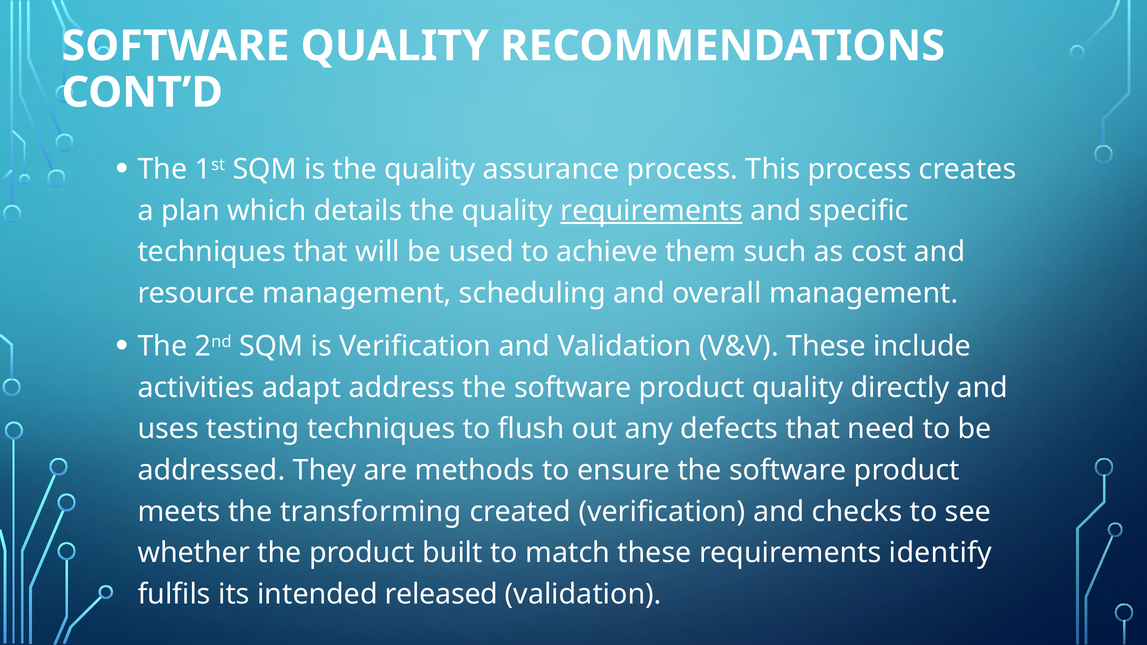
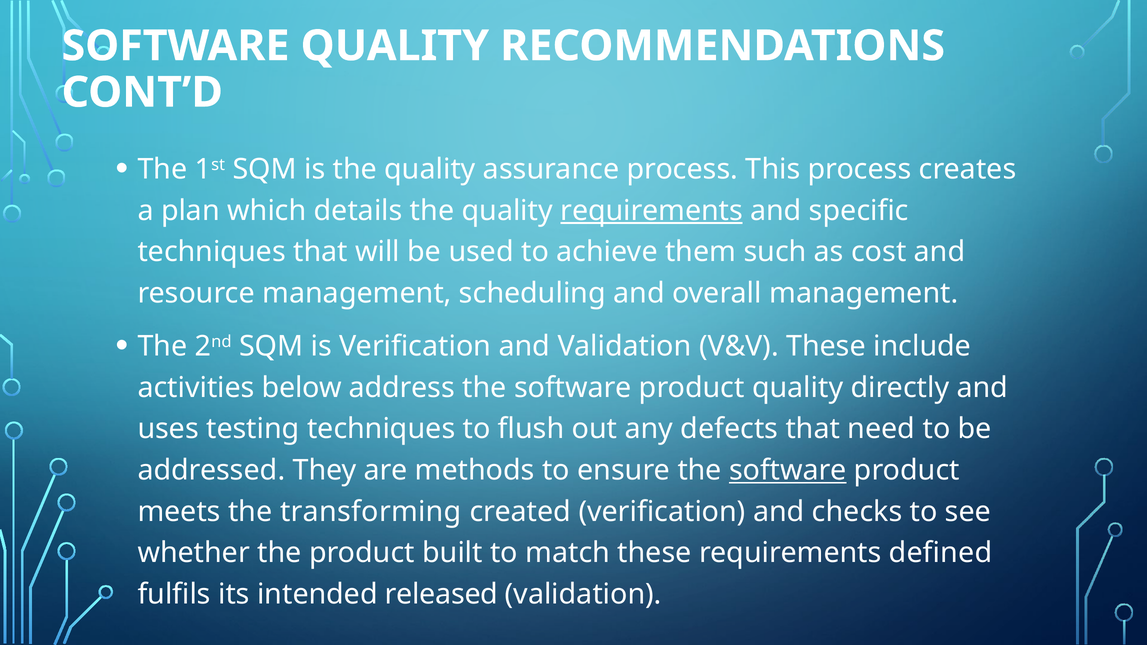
adapt: adapt -> below (302, 388)
software underline: none -> present (788, 470)
identify: identify -> defined (941, 553)
